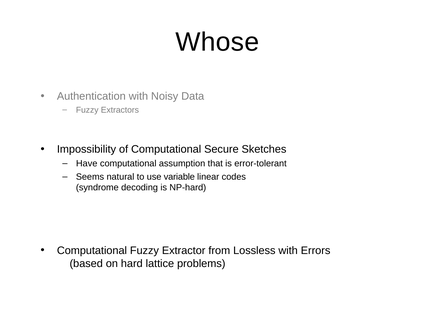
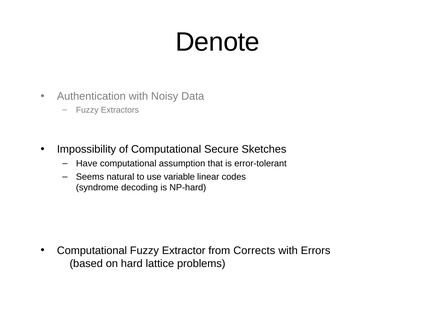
Whose: Whose -> Denote (218, 42)
Lossless: Lossless -> Corrects (254, 251)
